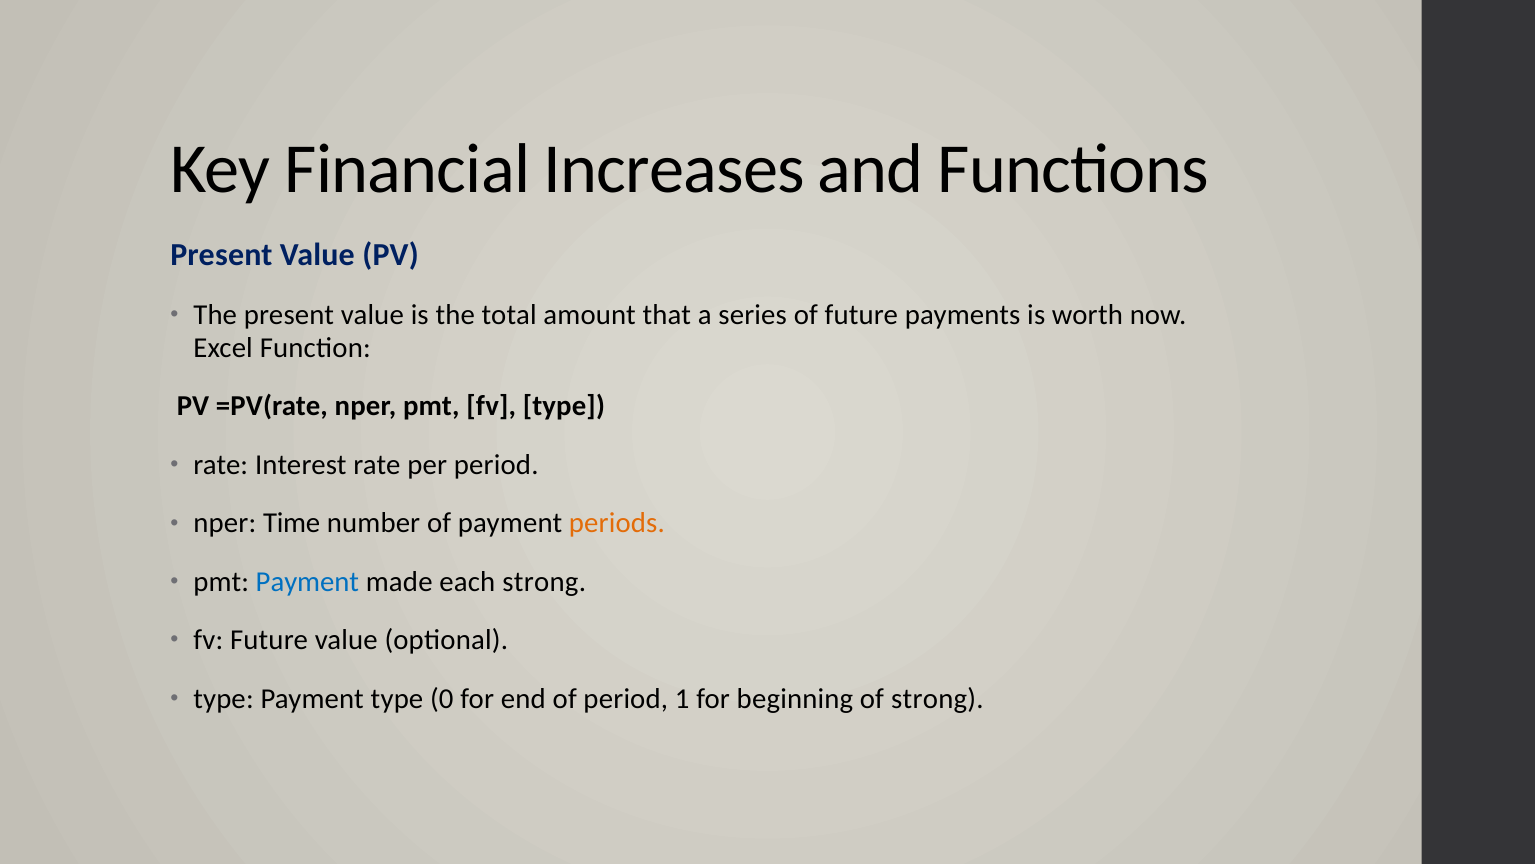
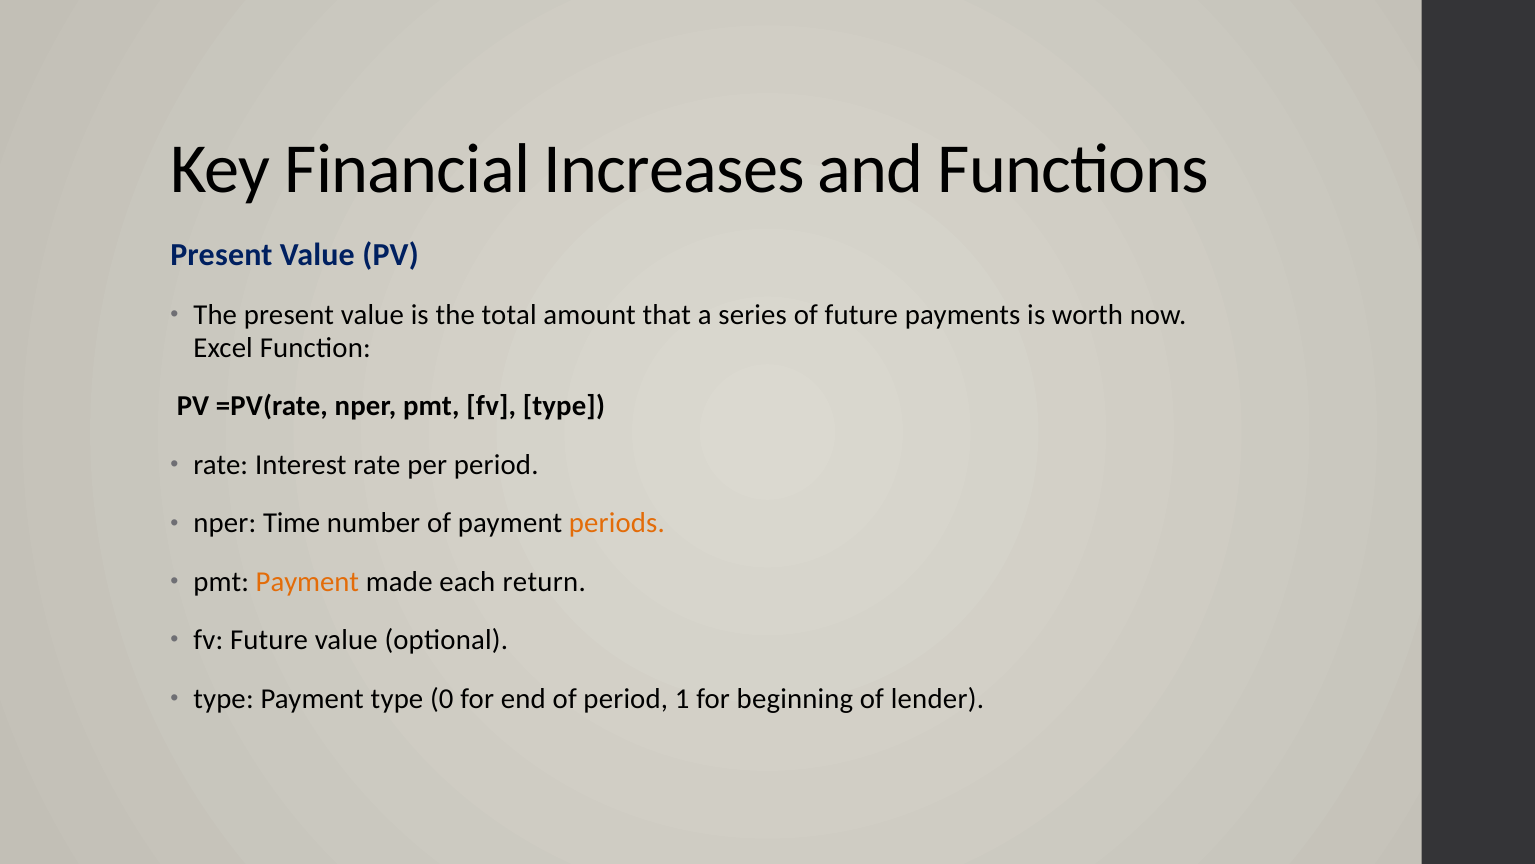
Payment colour: blue -> orange (307, 581)
each strong: strong -> return (544, 581)
of strong: strong -> lender (937, 698)
